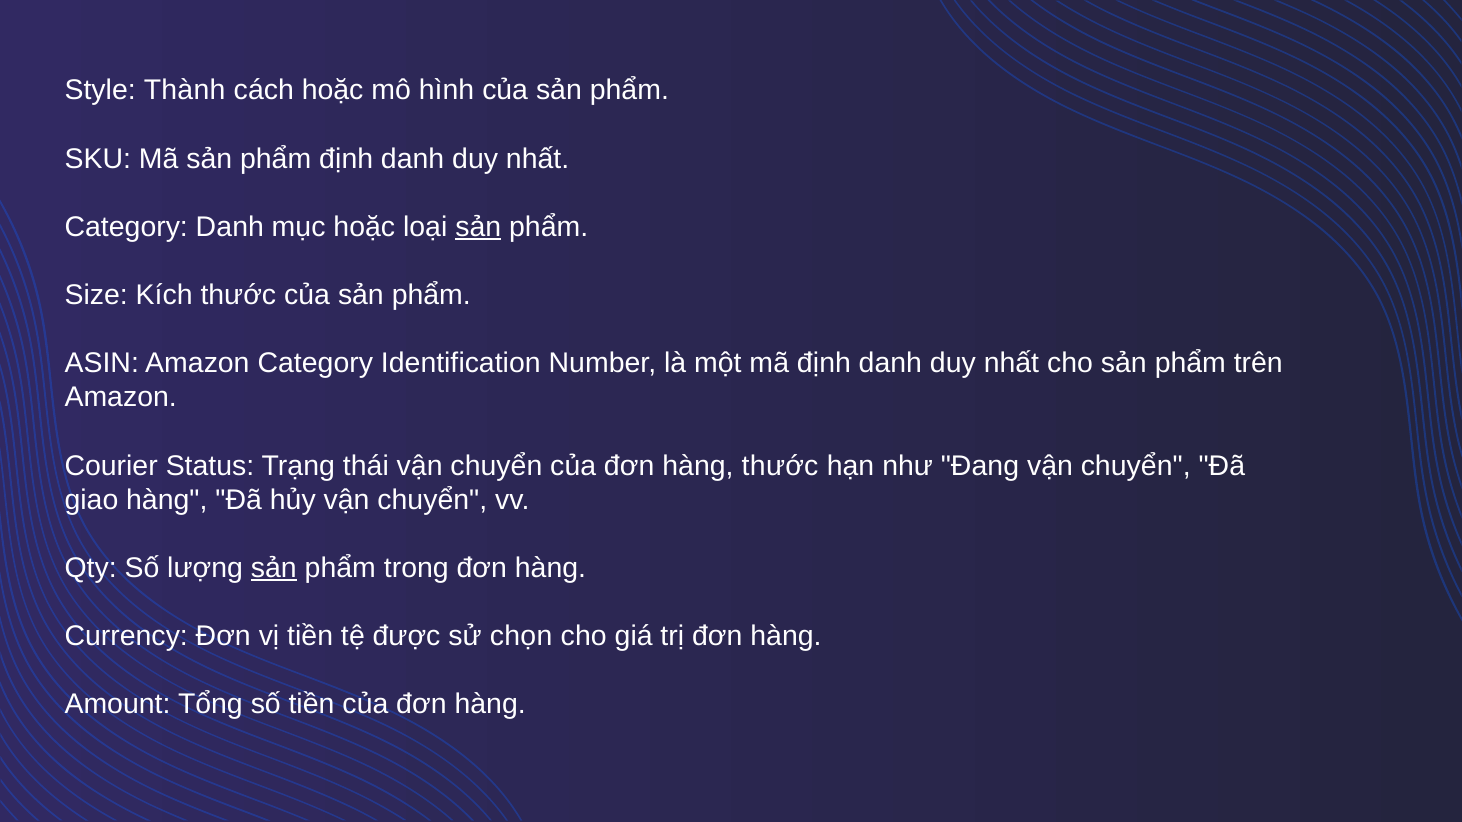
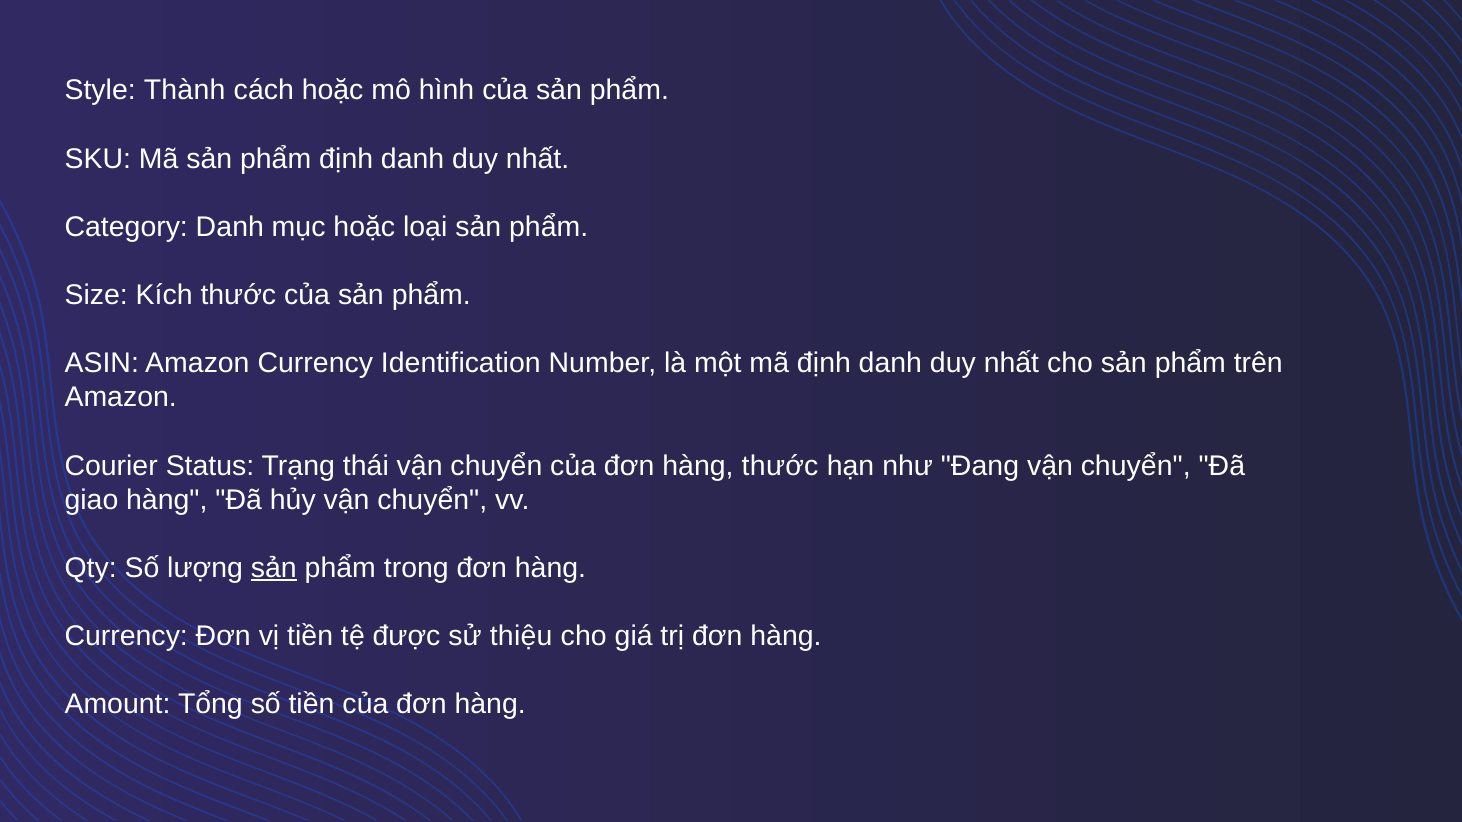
sản underline: present -> none (478, 227)
Amazon Category: Category -> Currency (315, 364)
chọn: chọn -> thiệu (521, 637)
